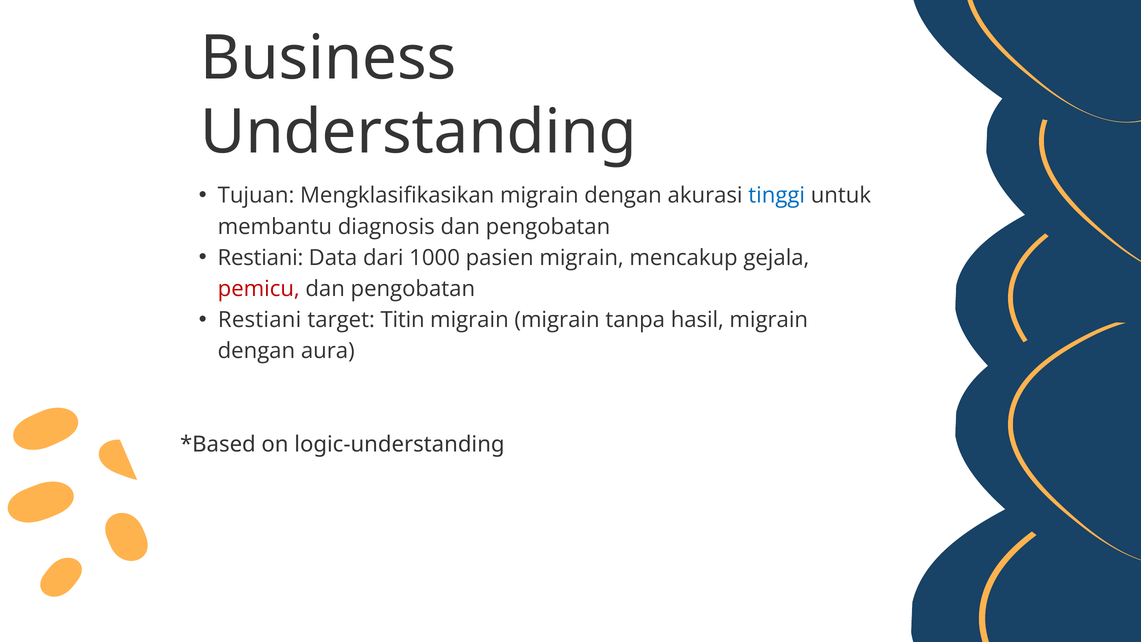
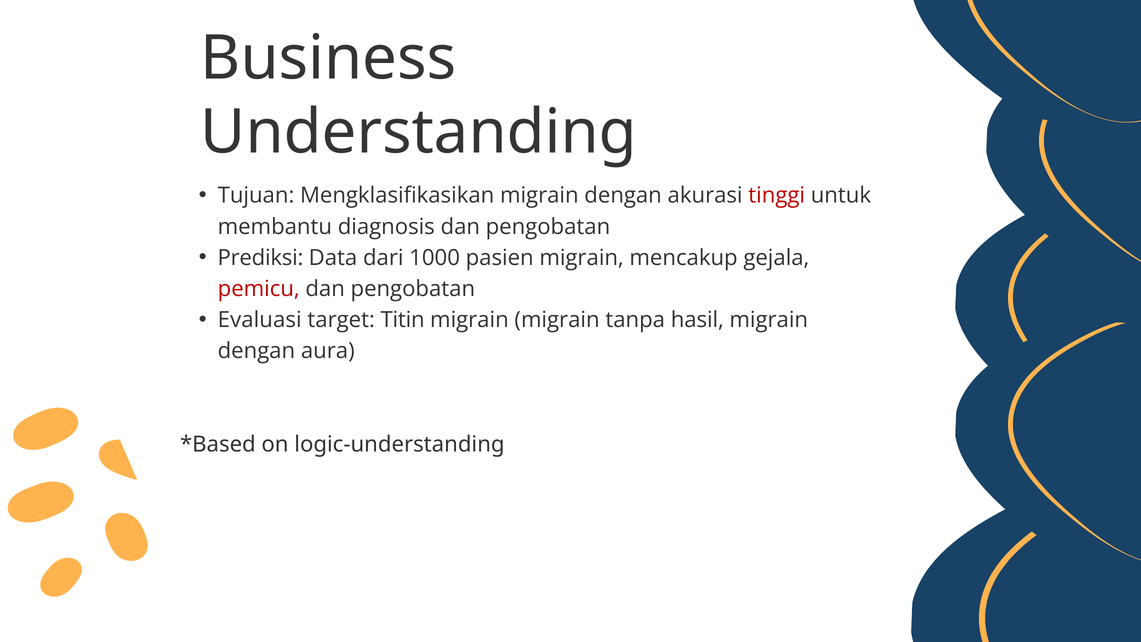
tinggi colour: blue -> red (777, 196)
Restiani: Restiani -> Prediksi (260, 258)
Restiani: Restiani -> Evaluasi (260, 320)
